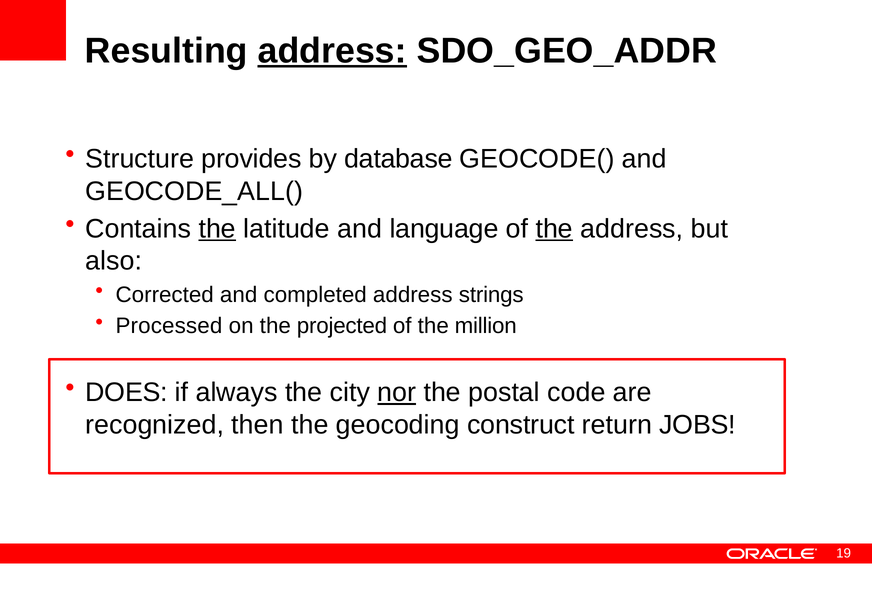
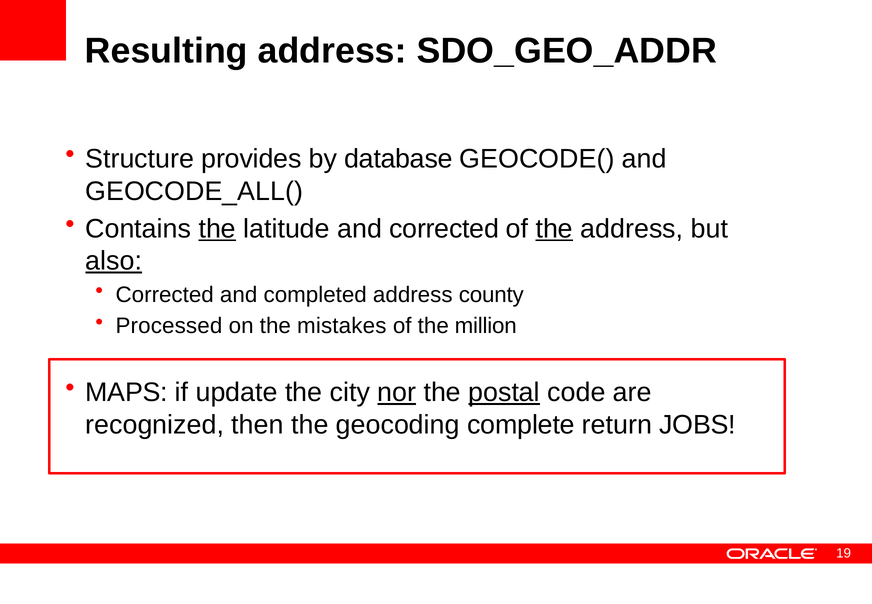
address underline: present -> none (332, 51)
and language: language -> corrected (444, 229)
also underline: none -> present (114, 261)
strings: strings -> county (491, 294)
projected: projected -> mistakes (342, 326)
DOES: DOES -> MAPS (126, 392)
always: always -> update (237, 392)
postal underline: none -> present (504, 392)
construct: construct -> complete (521, 424)
